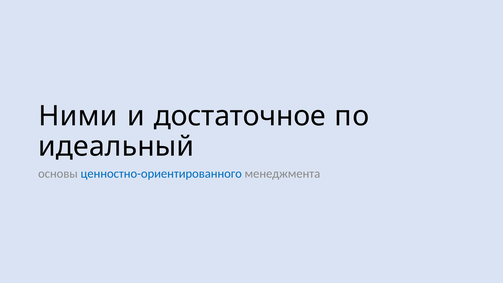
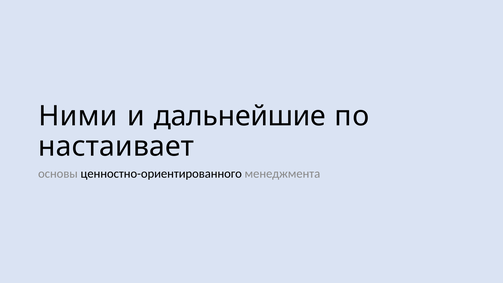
достаточное: достаточное -> дальнейшие (240, 116)
идеальный: идеальный -> настаивает (116, 147)
ценностно-ориентированного colour: blue -> black (161, 174)
